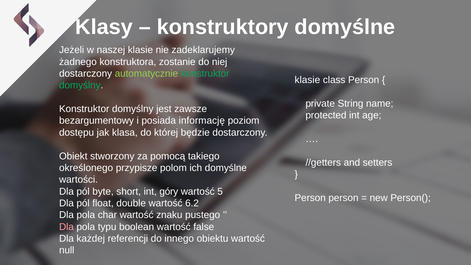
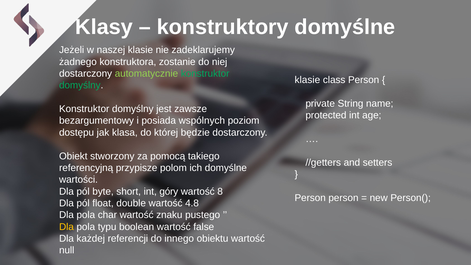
informację: informację -> wspólnych (202, 121)
określonego: określonego -> referencyjną (86, 168)
5: 5 -> 8 (220, 191)
6.2: 6.2 -> 4.8 (192, 203)
Dla colour: pink -> yellow (66, 227)
